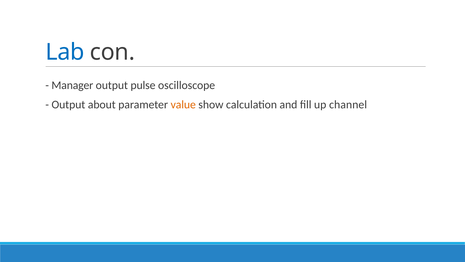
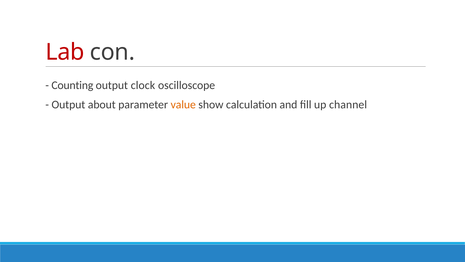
Lab colour: blue -> red (65, 52)
Manager: Manager -> Counting (72, 85)
pulse: pulse -> clock (143, 85)
